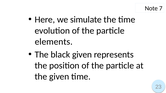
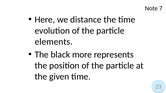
simulate: simulate -> distance (86, 20)
black given: given -> more (82, 55)
